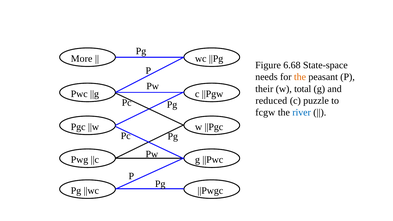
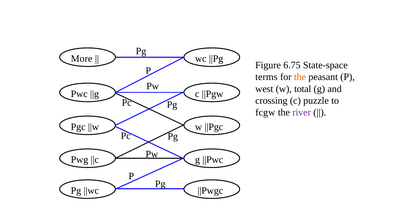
6.68: 6.68 -> 6.75 (292, 65)
needs: needs -> terms (266, 77)
their: their -> west (264, 89)
reduced: reduced -> crossing (271, 101)
river colour: blue -> purple (302, 112)
